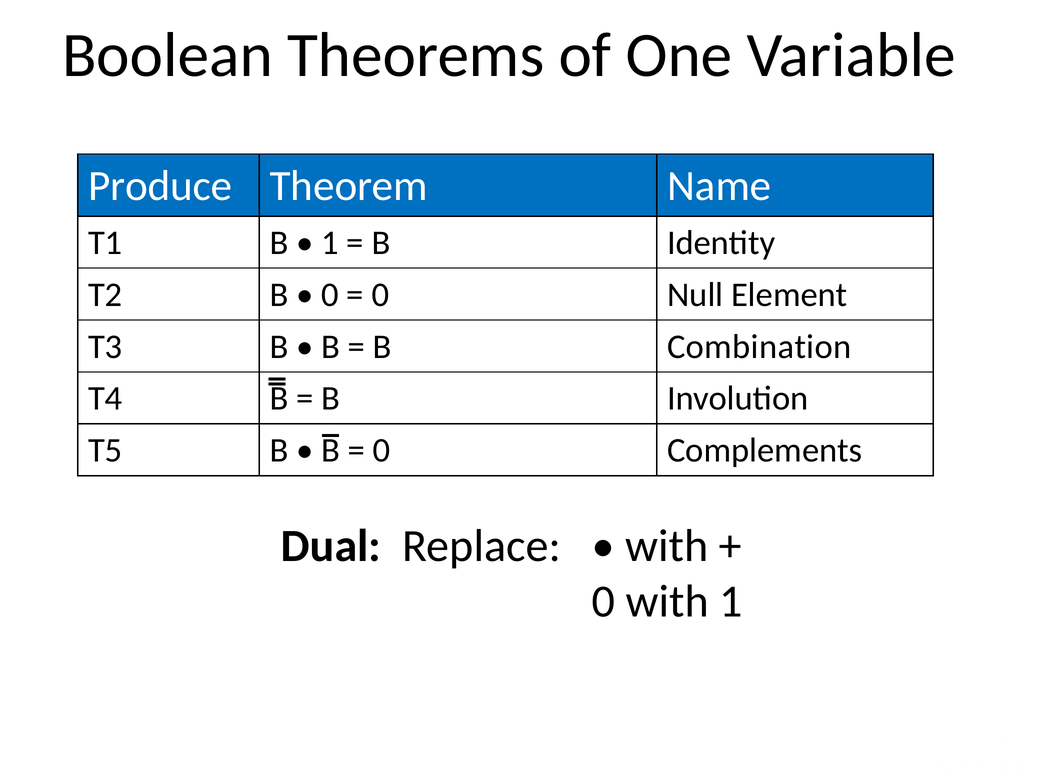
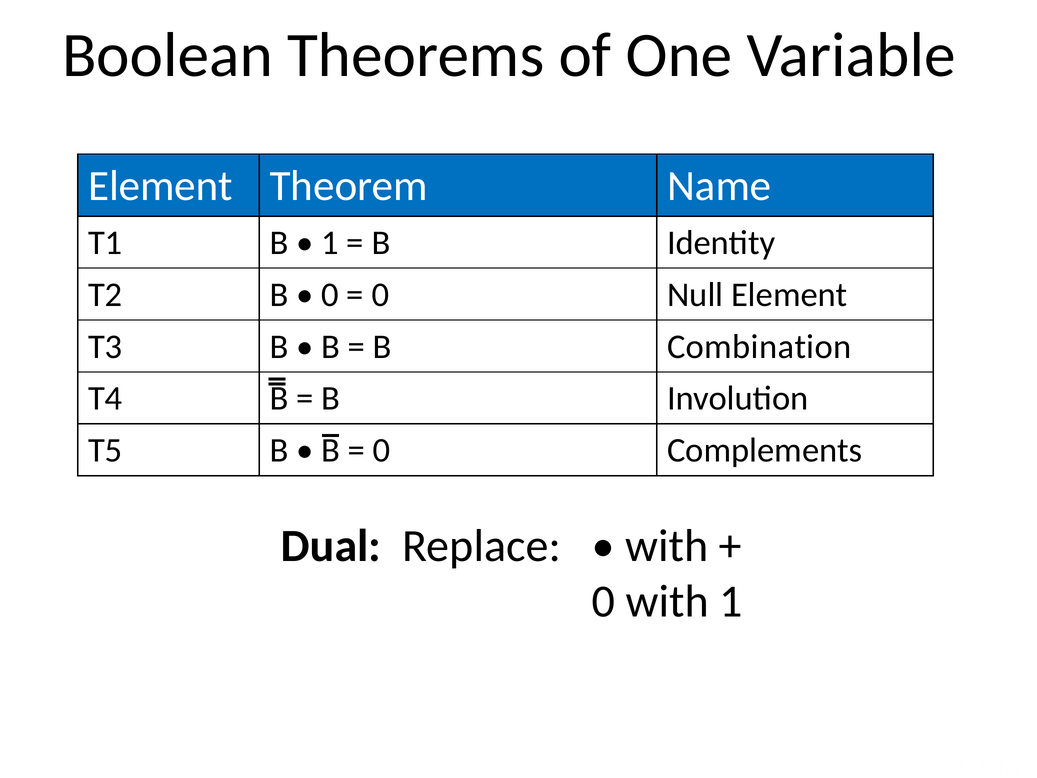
Produce: Produce -> Element (160, 186)
